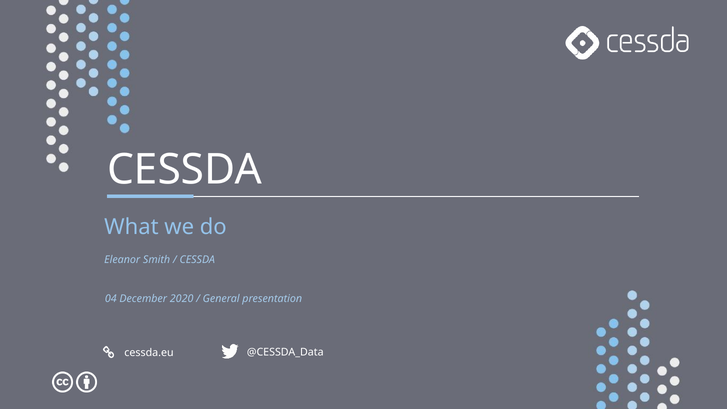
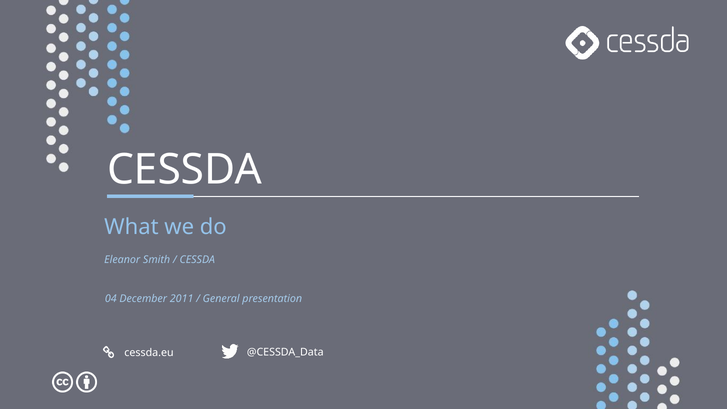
2020: 2020 -> 2011 (182, 299)
